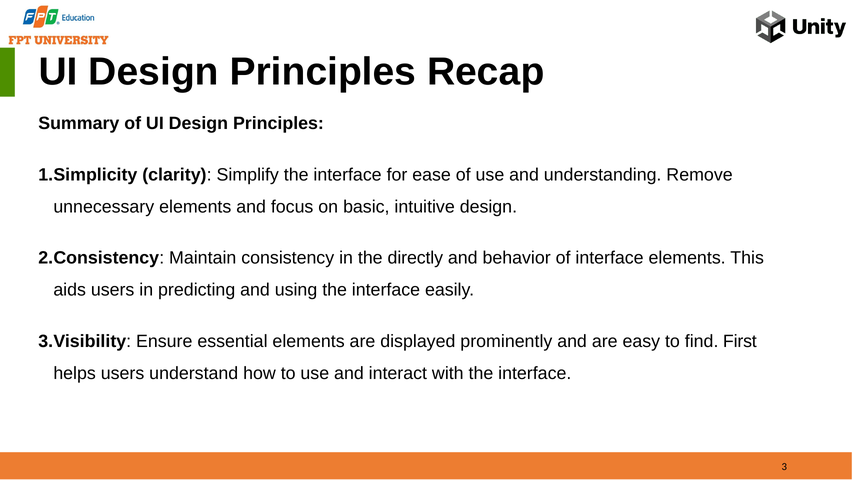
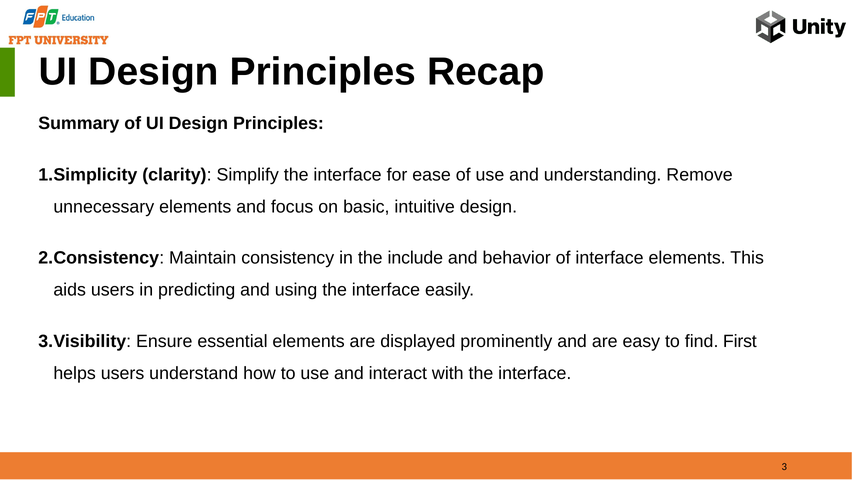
directly: directly -> include (415, 258)
